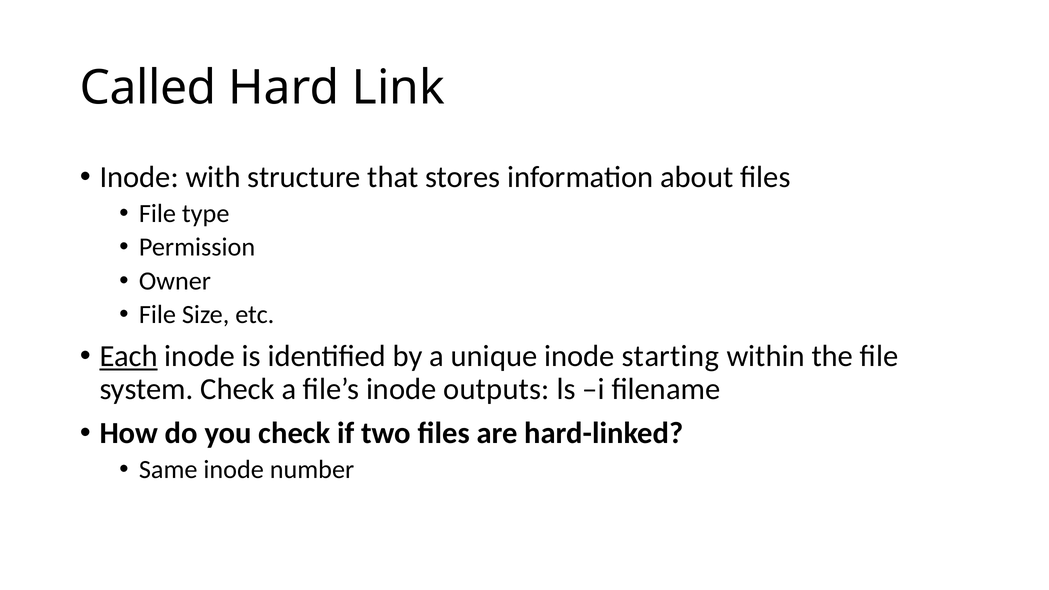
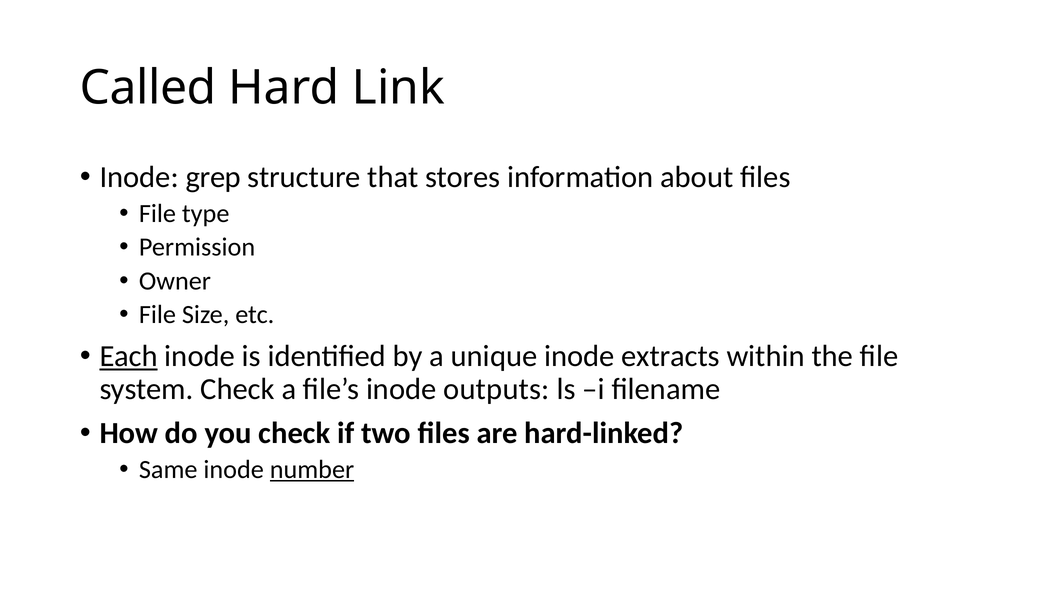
with: with -> grep (213, 177)
starting: starting -> extracts (671, 356)
number underline: none -> present (312, 470)
